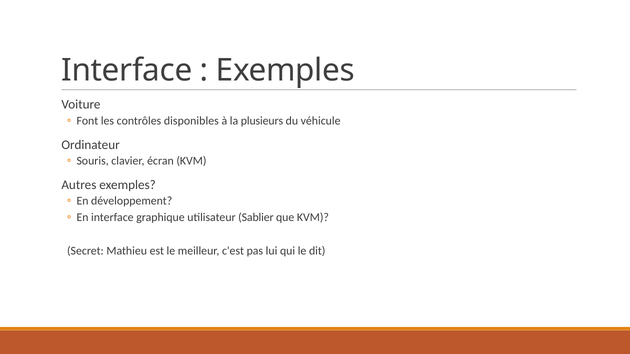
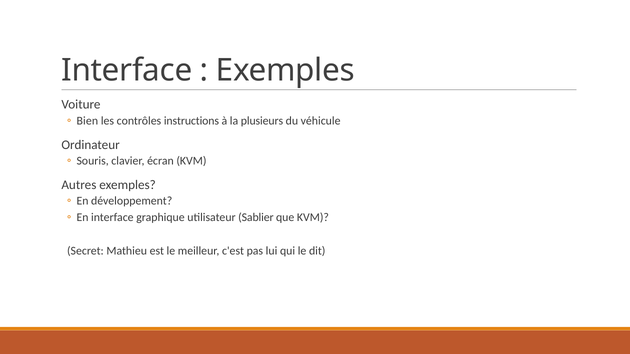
Font: Font -> Bien (87, 121)
disponibles: disponibles -> instructions (191, 121)
